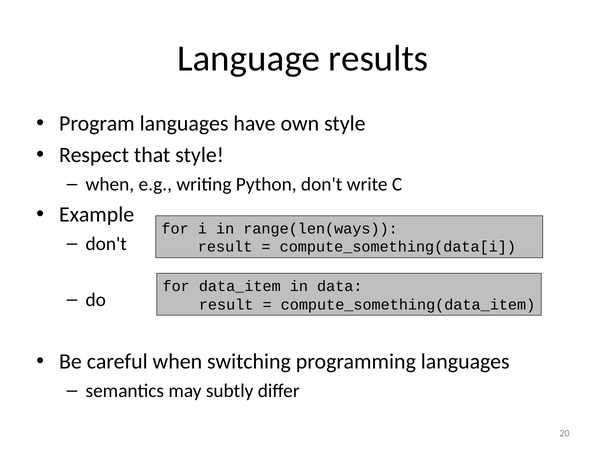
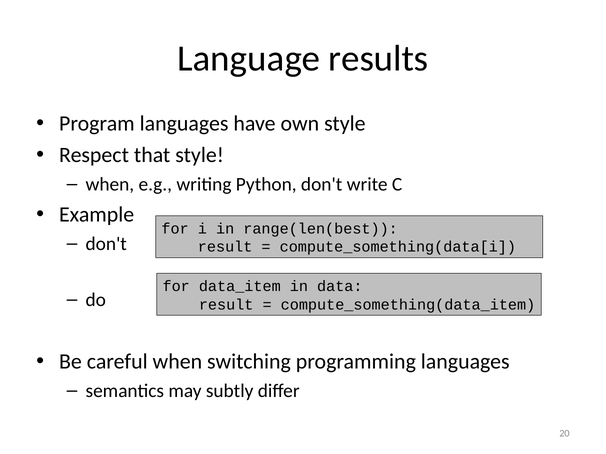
range(len(ways: range(len(ways -> range(len(best (321, 229)
